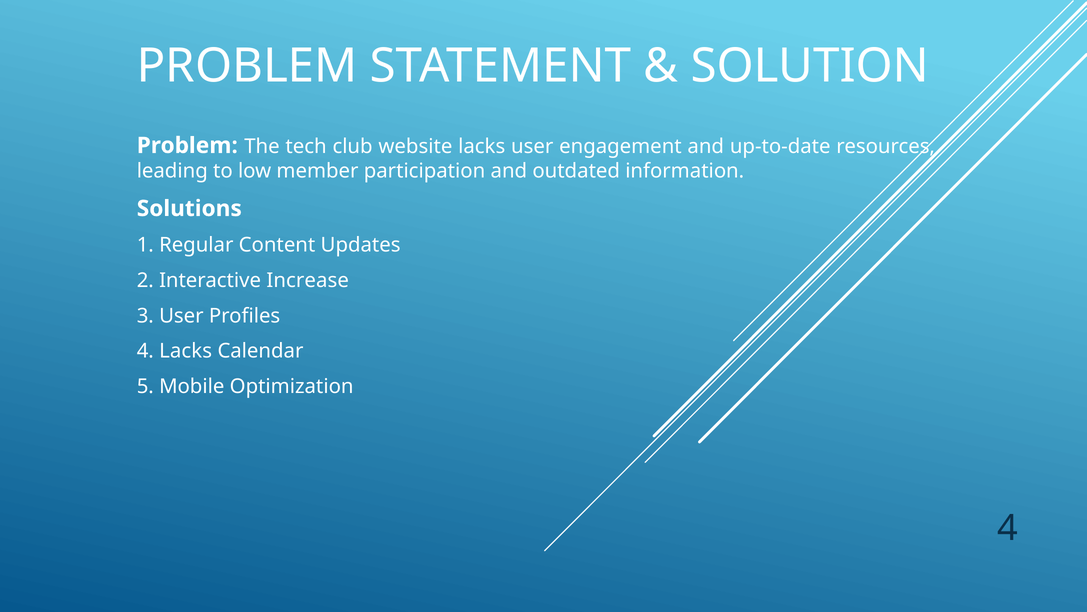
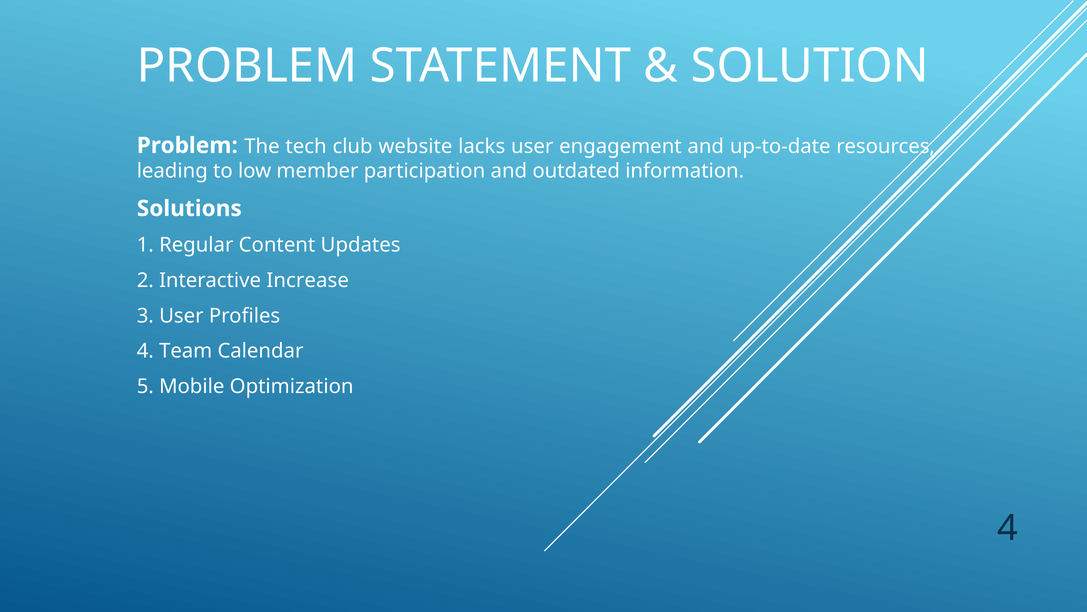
4 Lacks: Lacks -> Team (186, 351)
